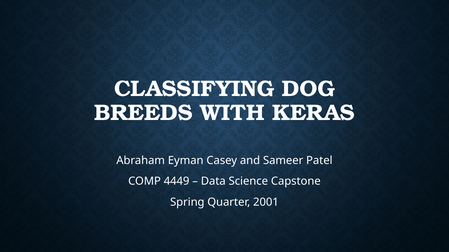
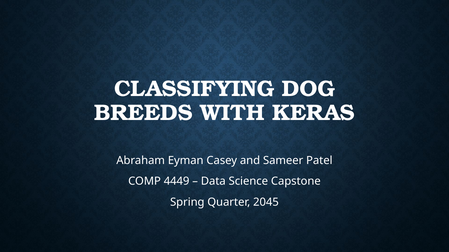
2001: 2001 -> 2045 (266, 203)
